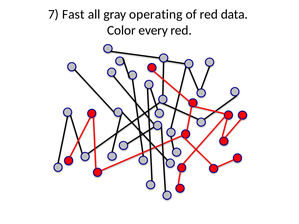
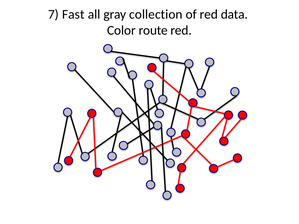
operating: operating -> collection (156, 14)
every: every -> route (153, 30)
